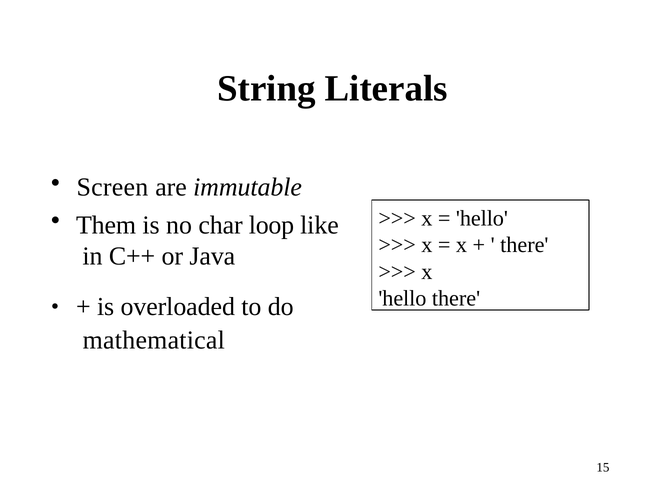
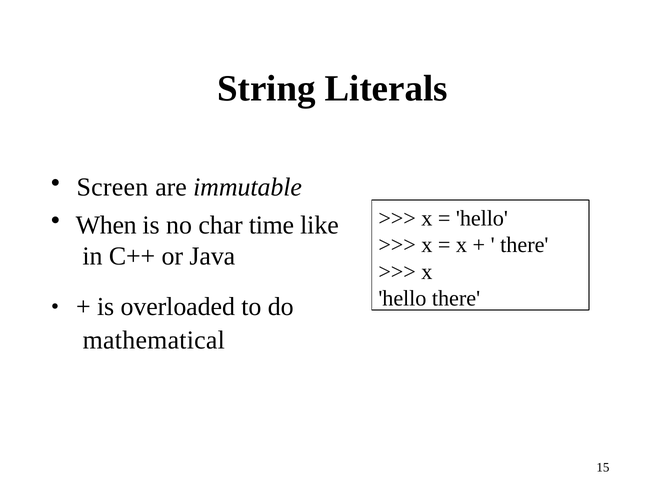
Them: Them -> When (106, 225)
loop: loop -> time (272, 225)
